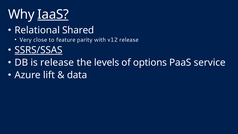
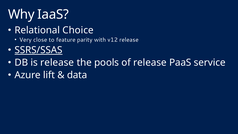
IaaS underline: present -> none (53, 14)
Shared: Shared -> Choice (78, 30)
levels: levels -> pools (107, 62)
of options: options -> release (150, 62)
